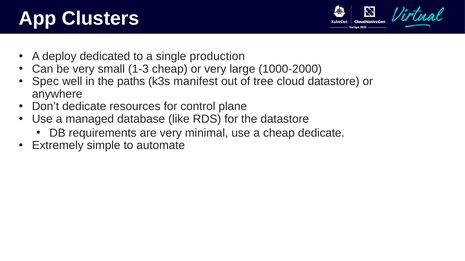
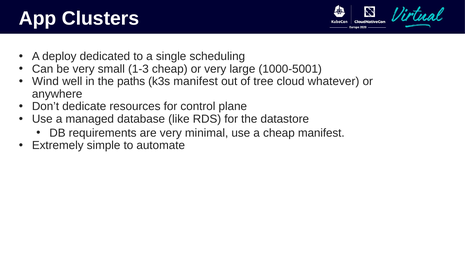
production: production -> scheduling (217, 56)
1000-2000: 1000-2000 -> 1000-5001 (290, 69)
Spec: Spec -> Wind (45, 82)
cloud datastore: datastore -> whatever (334, 82)
cheap dedicate: dedicate -> manifest (321, 133)
